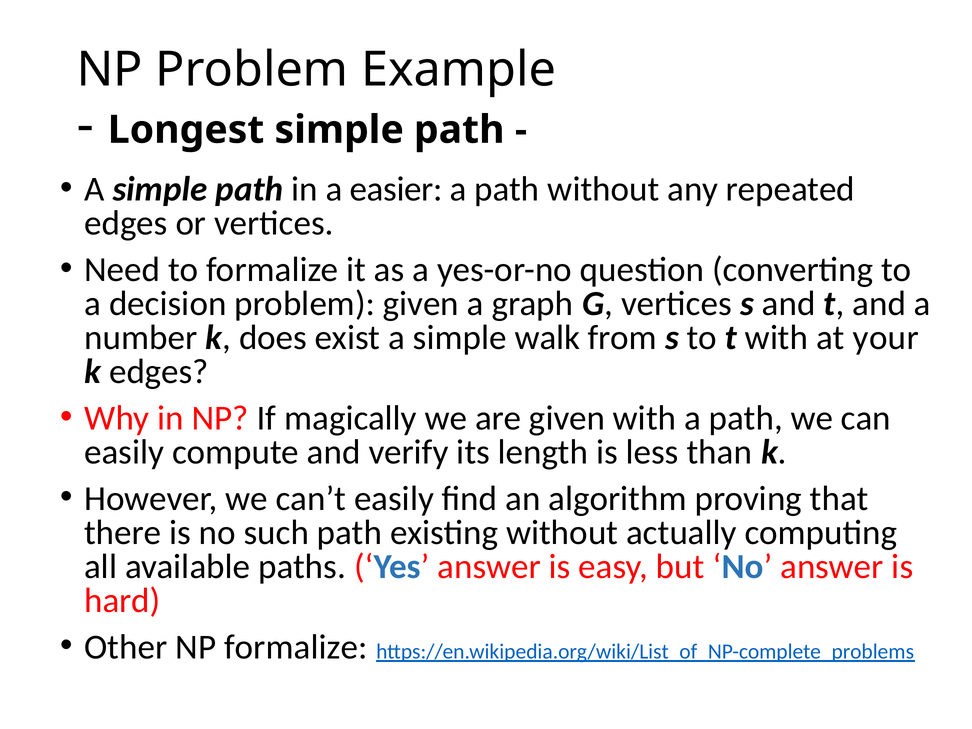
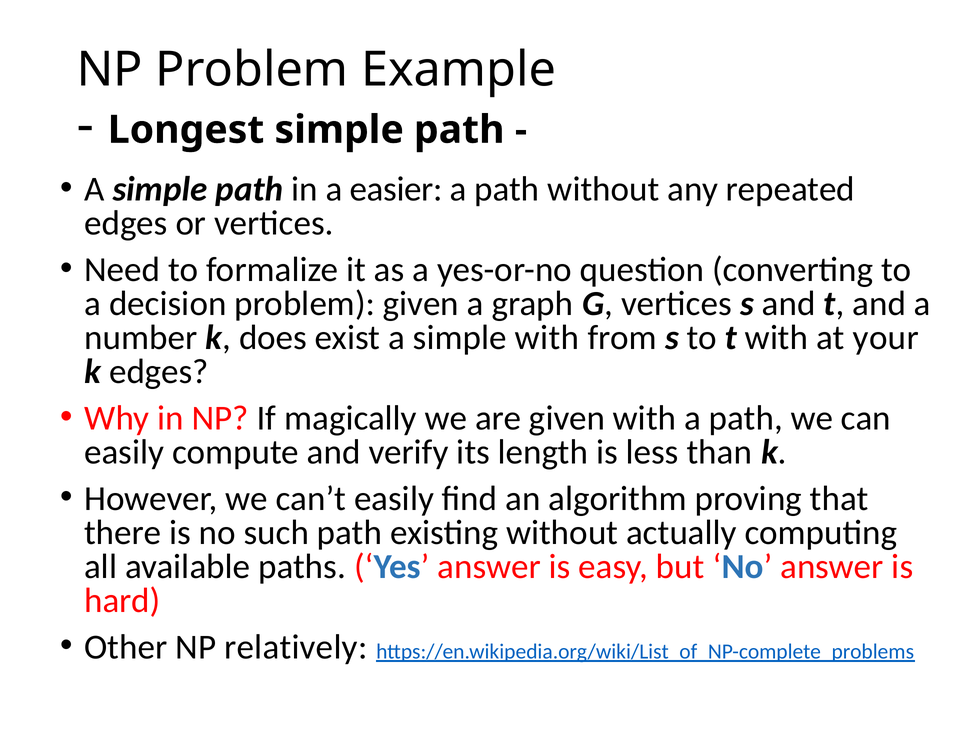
simple walk: walk -> with (547, 338)
NP formalize: formalize -> relatively (296, 647)
